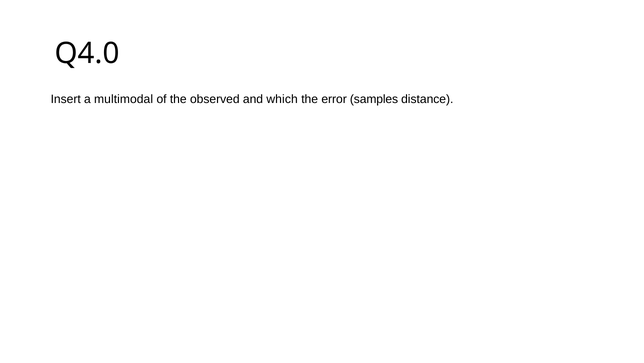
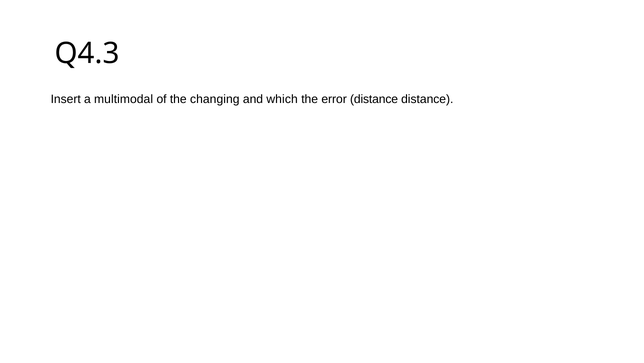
Q4.0: Q4.0 -> Q4.3 (87, 54)
observed: observed -> changing (215, 99)
error samples: samples -> distance (374, 99)
